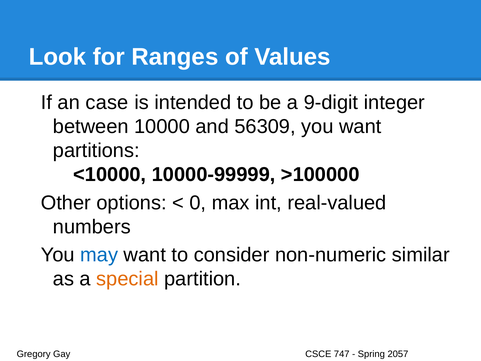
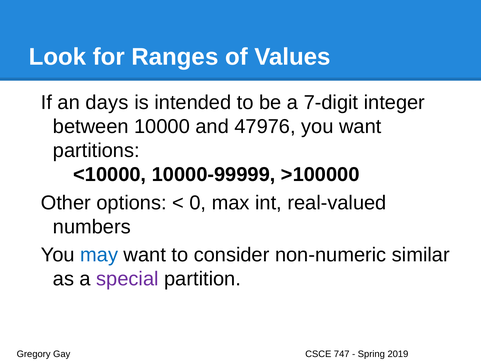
case: case -> days (107, 102)
9-digit: 9-digit -> 7-digit (331, 102)
56309: 56309 -> 47976 (265, 126)
special colour: orange -> purple (127, 279)
2057: 2057 -> 2019 (398, 354)
